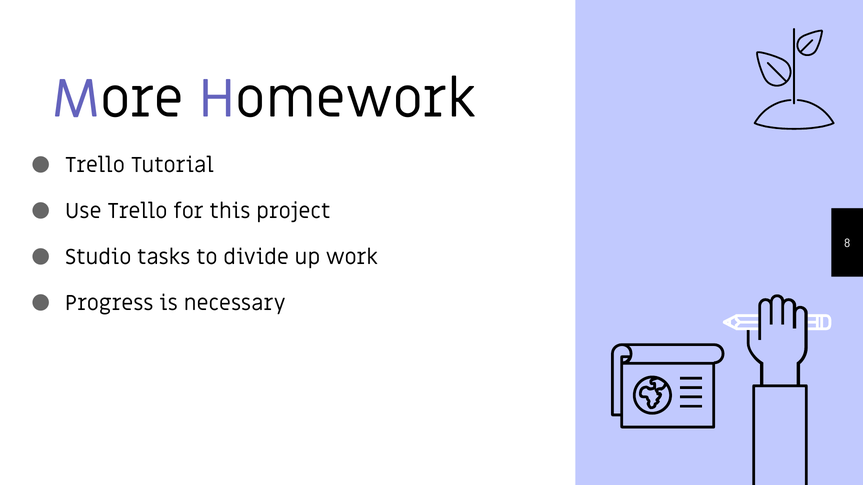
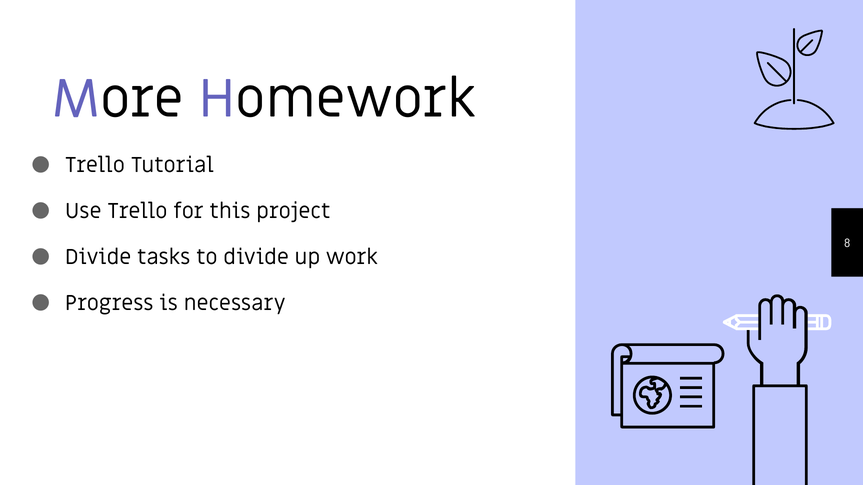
Studio: Studio -> Divide (98, 257)
